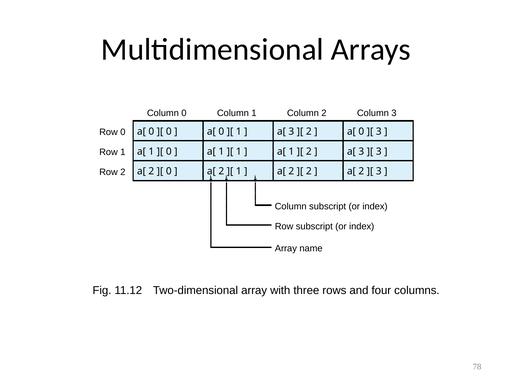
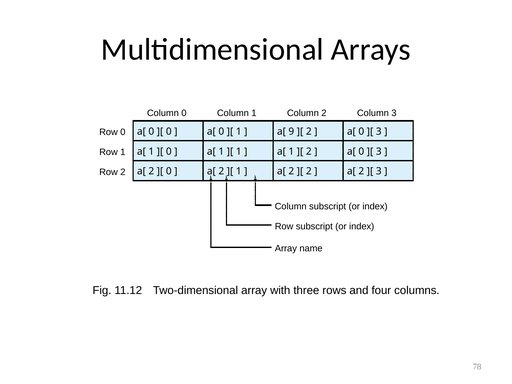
3: 3 -> 9 (291, 131)
3: 3 -> 0 (361, 151)
